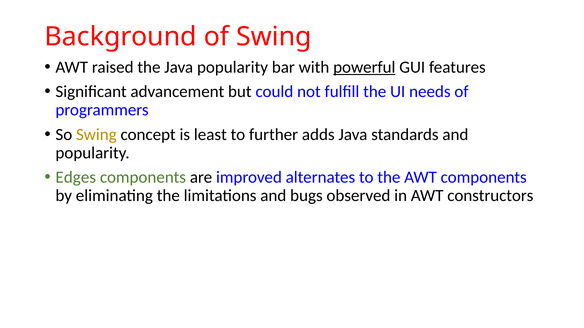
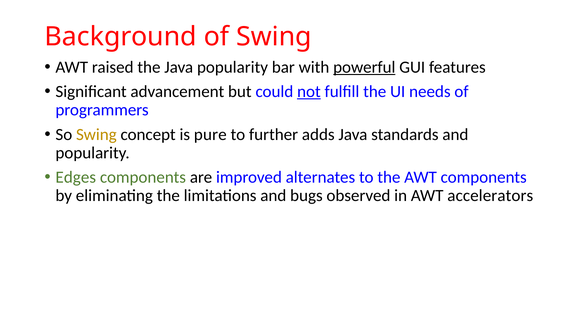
not underline: none -> present (309, 92)
least: least -> pure (210, 135)
constructors: constructors -> accelerators (490, 196)
